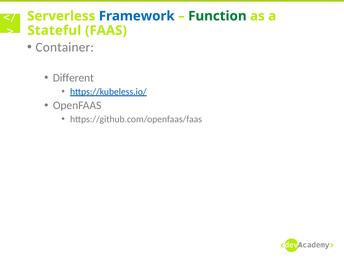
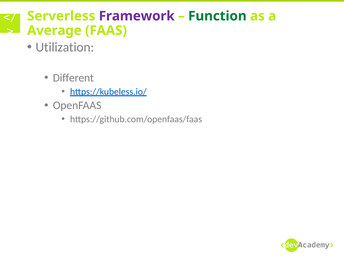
Framework colour: blue -> purple (137, 16)
Stateful: Stateful -> Average (54, 30)
Container: Container -> Utilization (65, 47)
